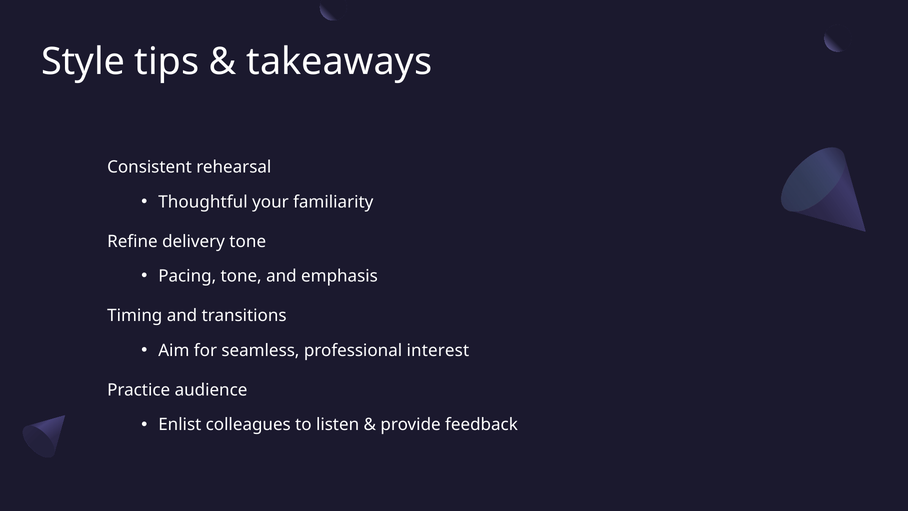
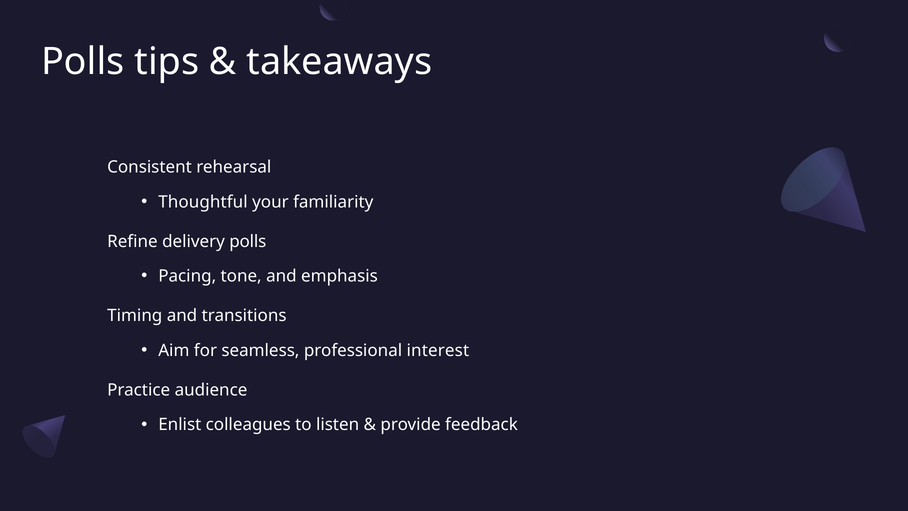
Style: Style -> Polls (83, 62)
delivery tone: tone -> polls (248, 241)
